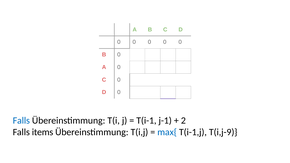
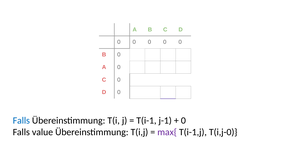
2: 2 -> 0 (183, 121)
items: items -> value (43, 132)
max{ colour: blue -> purple (167, 132)
T(i,j-9: T(i,j-9 -> T(i,j-0 (223, 132)
